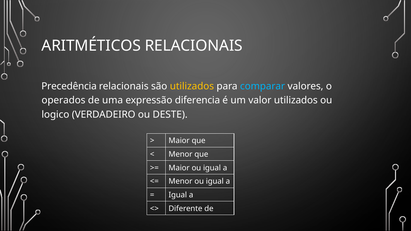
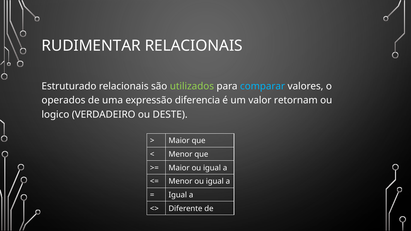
ARITMÉTICOS: ARITMÉTICOS -> RUDIMENTAR (91, 46)
Precedência: Precedência -> Estruturado (69, 86)
utilizados colour: yellow -> light green (192, 86)
valor utilizados: utilizados -> retornam (296, 100)
